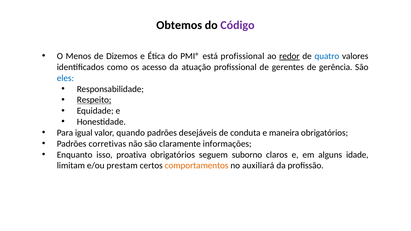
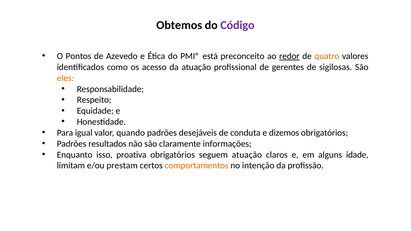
Menos: Menos -> Pontos (79, 56)
Dizemos: Dizemos -> Azevedo (122, 56)
está profissional: profissional -> preconceito (243, 56)
quatro colour: blue -> orange (327, 56)
gerência: gerência -> sigilosas (336, 67)
eles colour: blue -> orange (65, 78)
Respeito underline: present -> none (94, 100)
maneira: maneira -> dizemos (284, 133)
corretivas: corretivas -> resultados (107, 144)
seguem suborno: suborno -> atuação (247, 155)
auxiliará: auxiliará -> intenção (258, 166)
